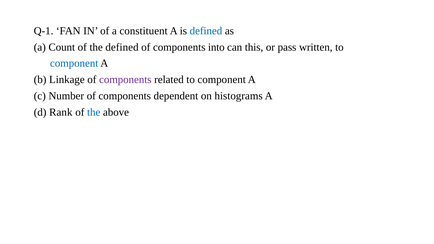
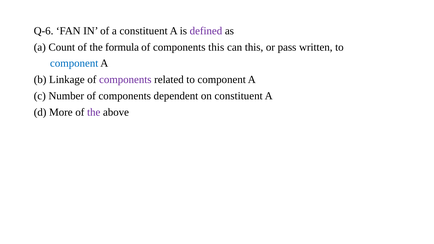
Q-1: Q-1 -> Q-6 (44, 31)
defined colour: blue -> purple (206, 31)
the defined: defined -> formula (122, 47)
components into: into -> this (216, 47)
on histograms: histograms -> constituent (239, 96)
Rank: Rank -> More (61, 112)
the colour: blue -> purple (94, 112)
